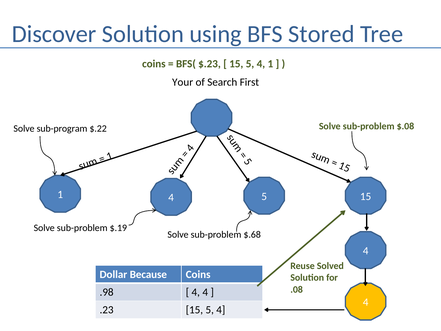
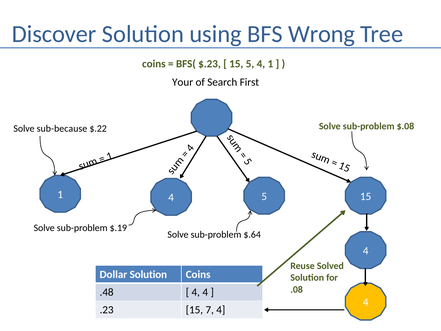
Stored: Stored -> Wrong (322, 34)
sub-program: sub-program -> sub-because (62, 128)
$.68: $.68 -> $.64 (252, 235)
Dollar Because: Because -> Solution (148, 274)
.98: .98 -> .48 (107, 292)
.23 15 5: 5 -> 7 (210, 310)
